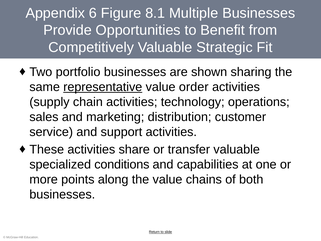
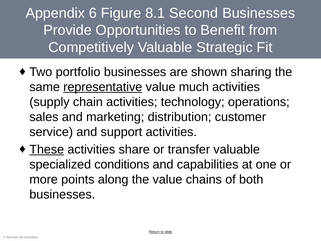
Multiple: Multiple -> Second (194, 13)
order: order -> much (194, 87)
These underline: none -> present (47, 149)
